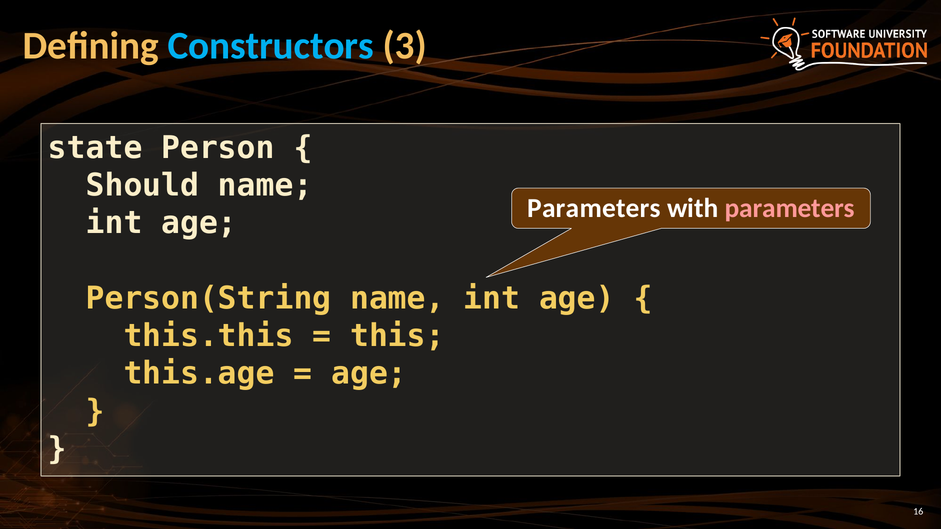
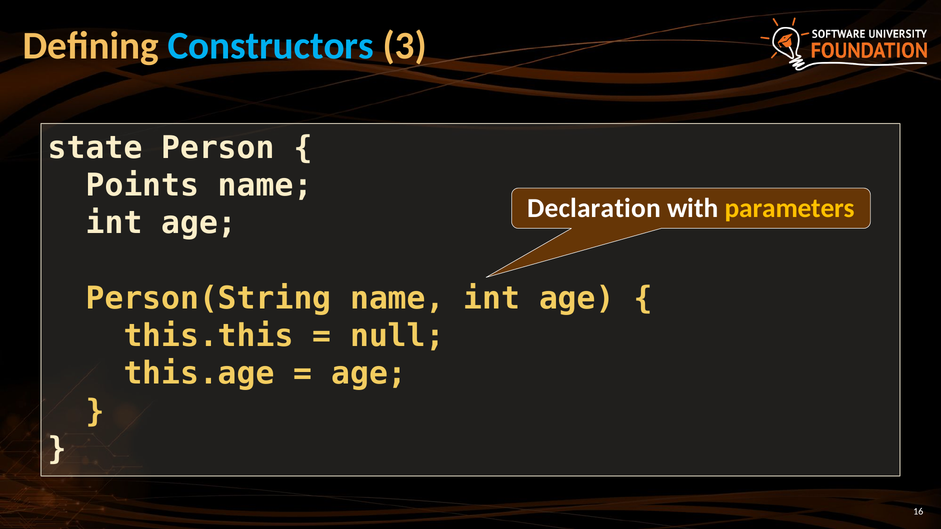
Should: Should -> Points (142, 186)
Parameters: Parameters -> Declaration (594, 208)
parameters colour: pink -> yellow (790, 208)
this: this -> null (397, 336)
